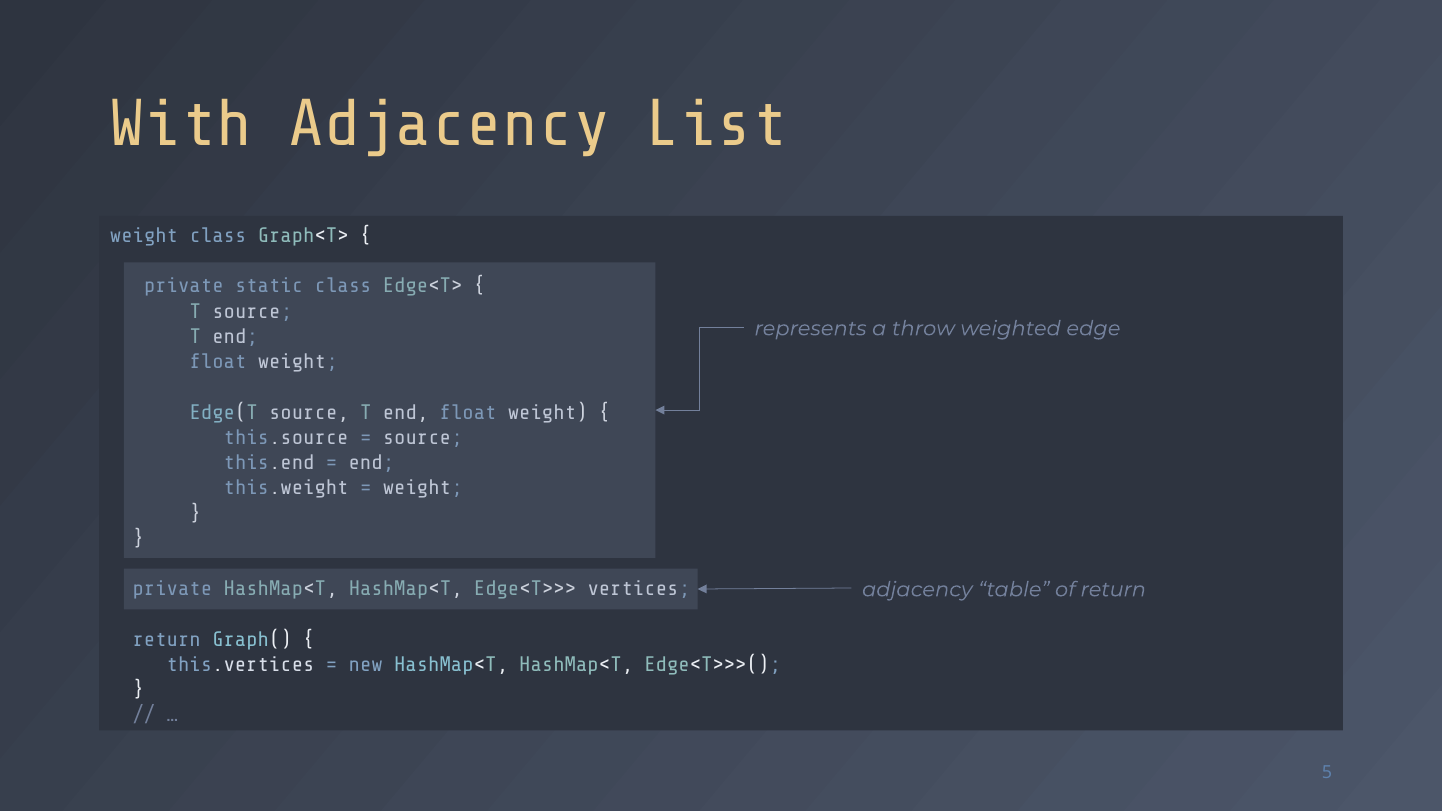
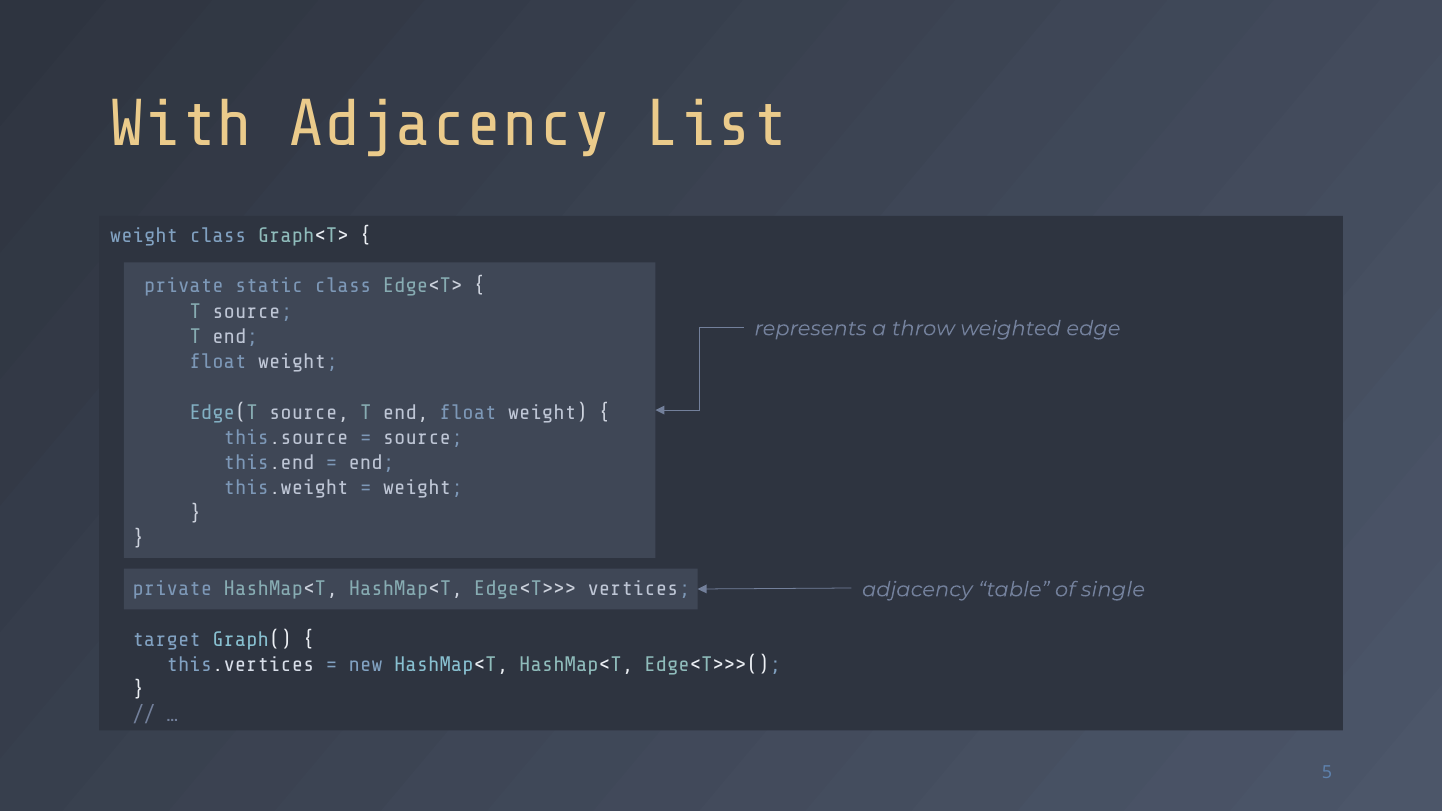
of return: return -> single (1113, 590)
return: return -> target (167, 639)
